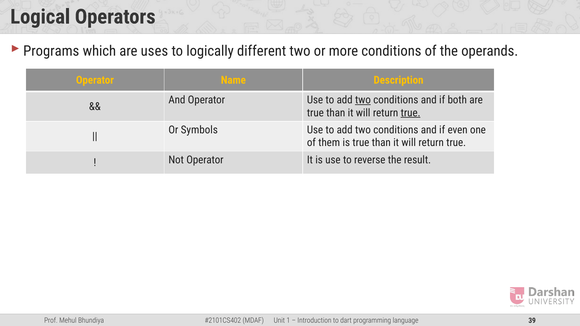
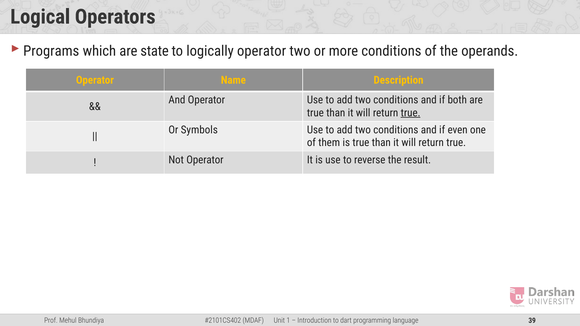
uses: uses -> state (155, 51)
logically different: different -> operator (262, 51)
two underline: present -> none (363, 100)
